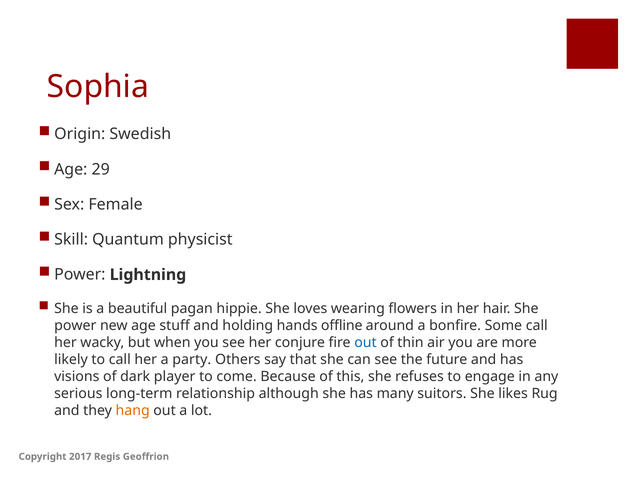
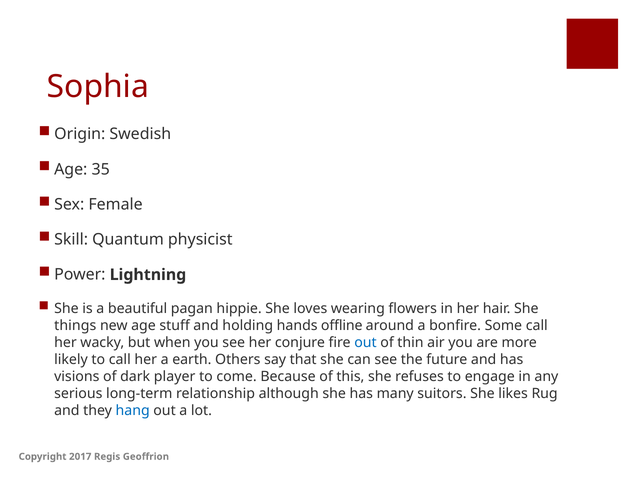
29: 29 -> 35 (101, 169)
power: power -> things (75, 325)
party: party -> earth (192, 359)
hang colour: orange -> blue (133, 410)
